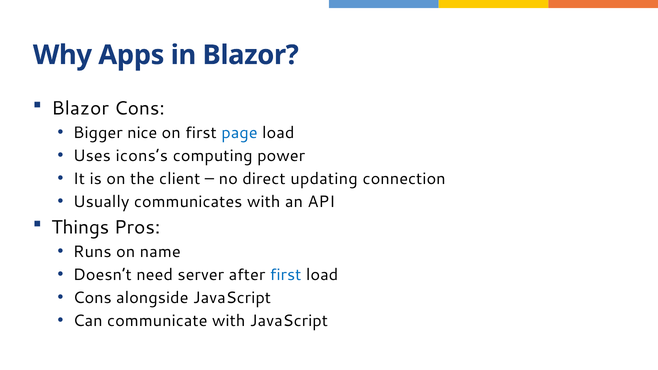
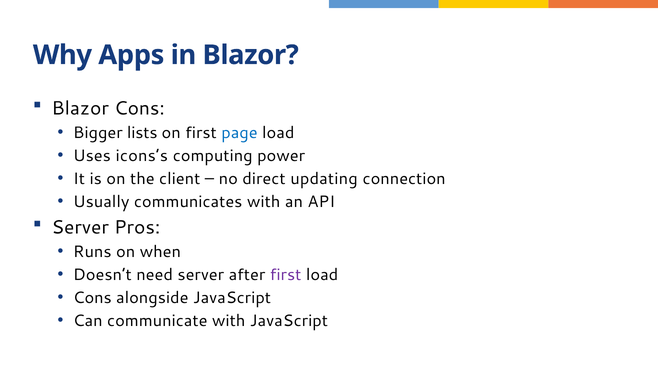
nice: nice -> lists (142, 133)
Things: Things -> Server (80, 227)
name: name -> when (160, 252)
first colour: blue -> purple (286, 275)
